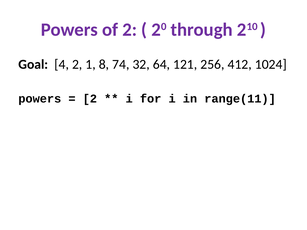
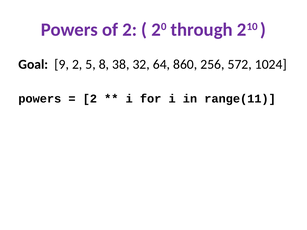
4: 4 -> 9 (62, 64)
1: 1 -> 5 (91, 64)
74: 74 -> 38 (121, 64)
121: 121 -> 860 (185, 64)
412: 412 -> 572 (240, 64)
